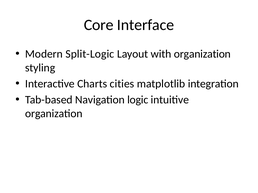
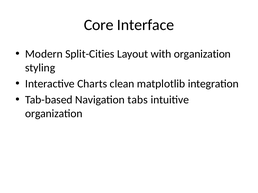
Split-Logic: Split-Logic -> Split-Cities (90, 54)
cities: cities -> clean (122, 84)
logic: logic -> tabs (138, 100)
